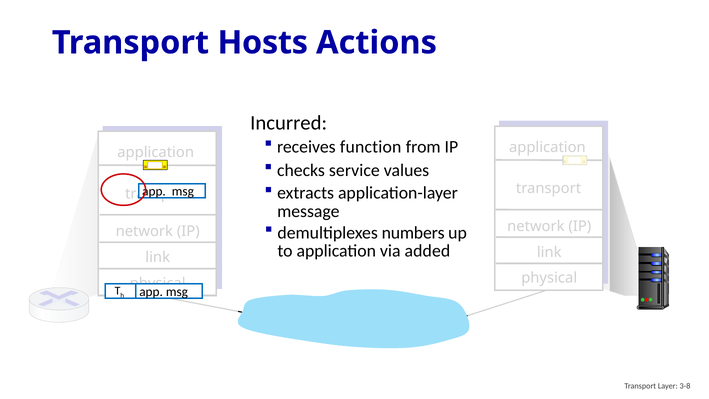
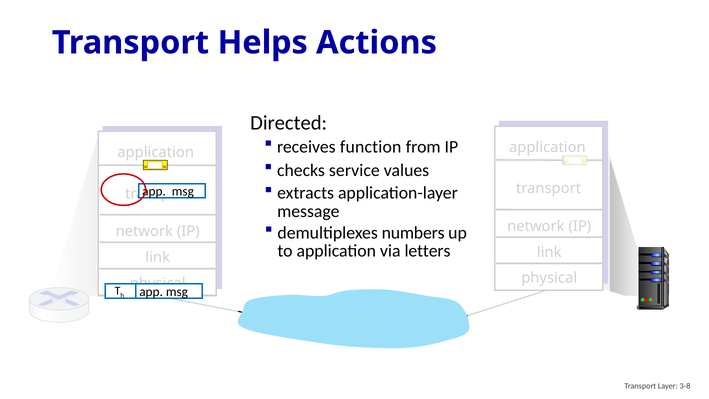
Hosts: Hosts -> Helps (263, 43)
Incurred: Incurred -> Directed (289, 123)
added: added -> letters (427, 251)
